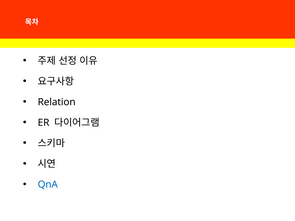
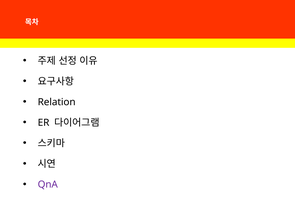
QnA colour: blue -> purple (48, 185)
